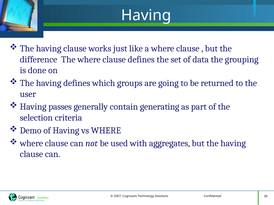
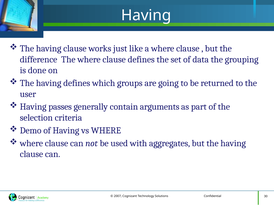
generating: generating -> arguments (160, 107)
